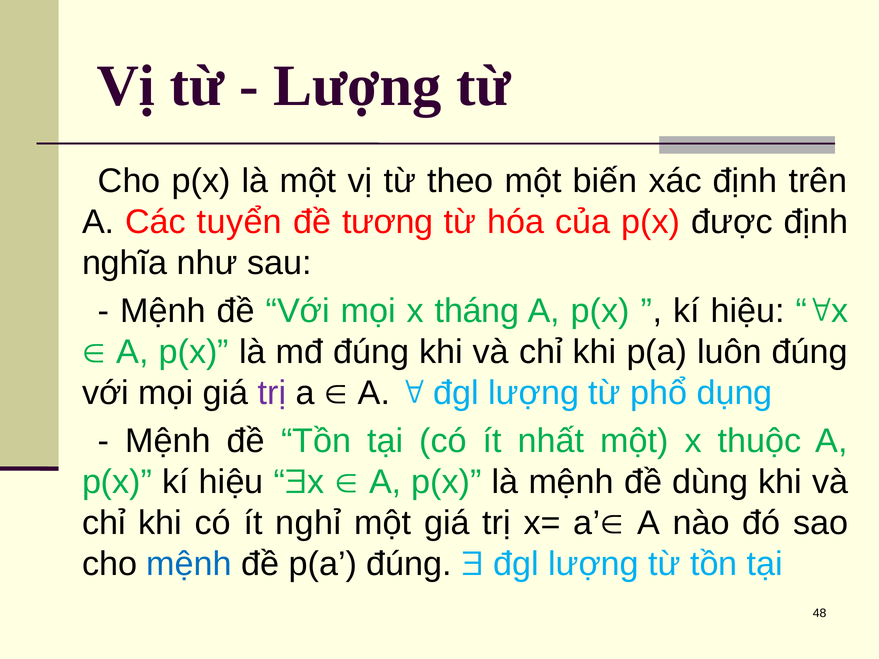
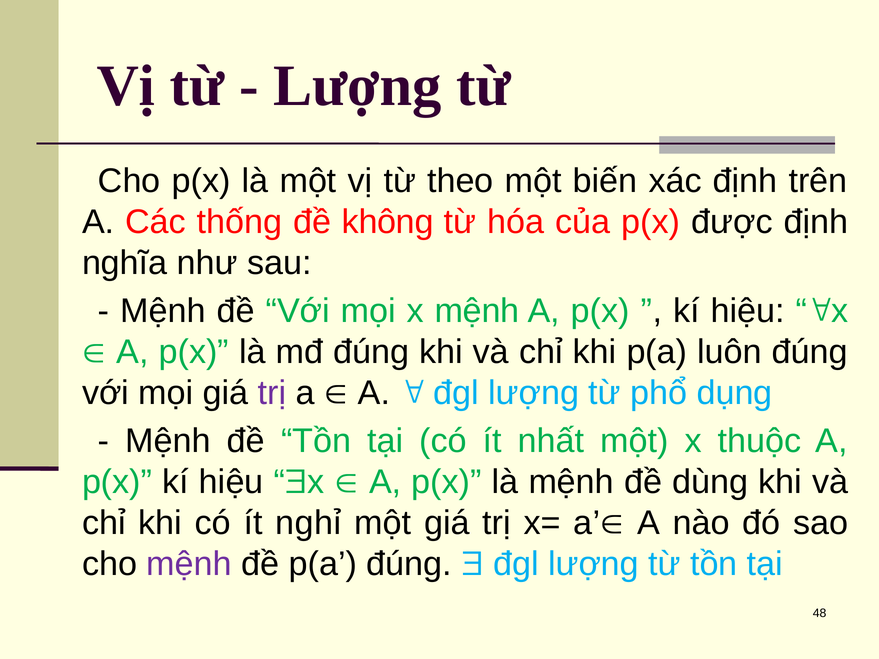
tuyển: tuyển -> thống (240, 222)
tương: tương -> không (388, 222)
x tháng: tháng -> mệnh (477, 311)
mệnh colour: blue -> purple (189, 564)
